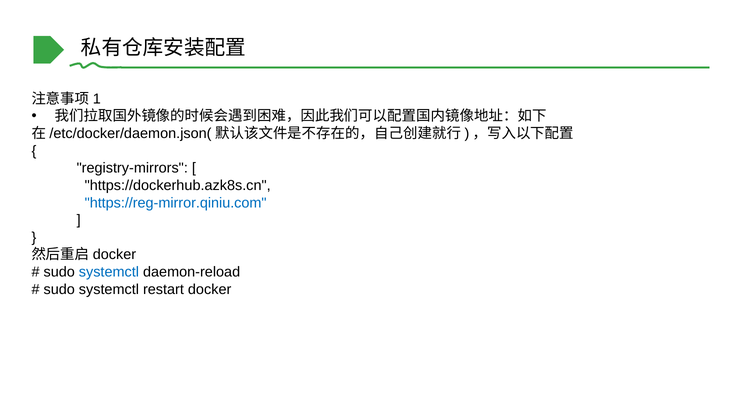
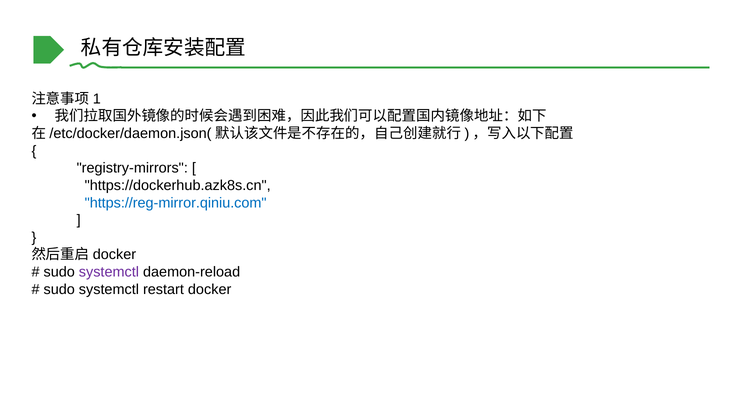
systemctl colour: blue -> purple (109, 272)
